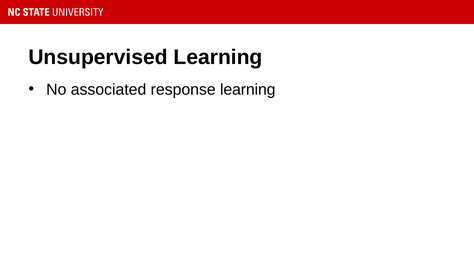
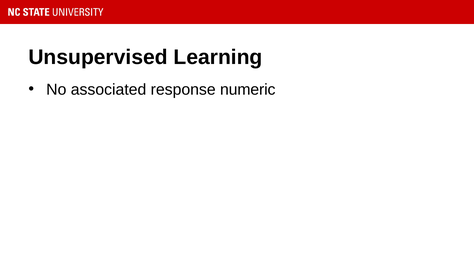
response learning: learning -> numeric (248, 89)
